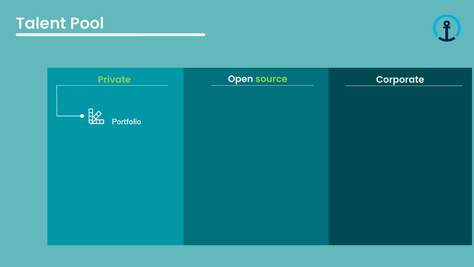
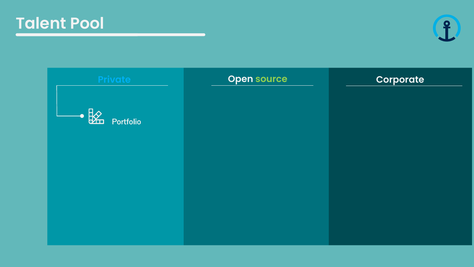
Private colour: light green -> light blue (114, 80)
